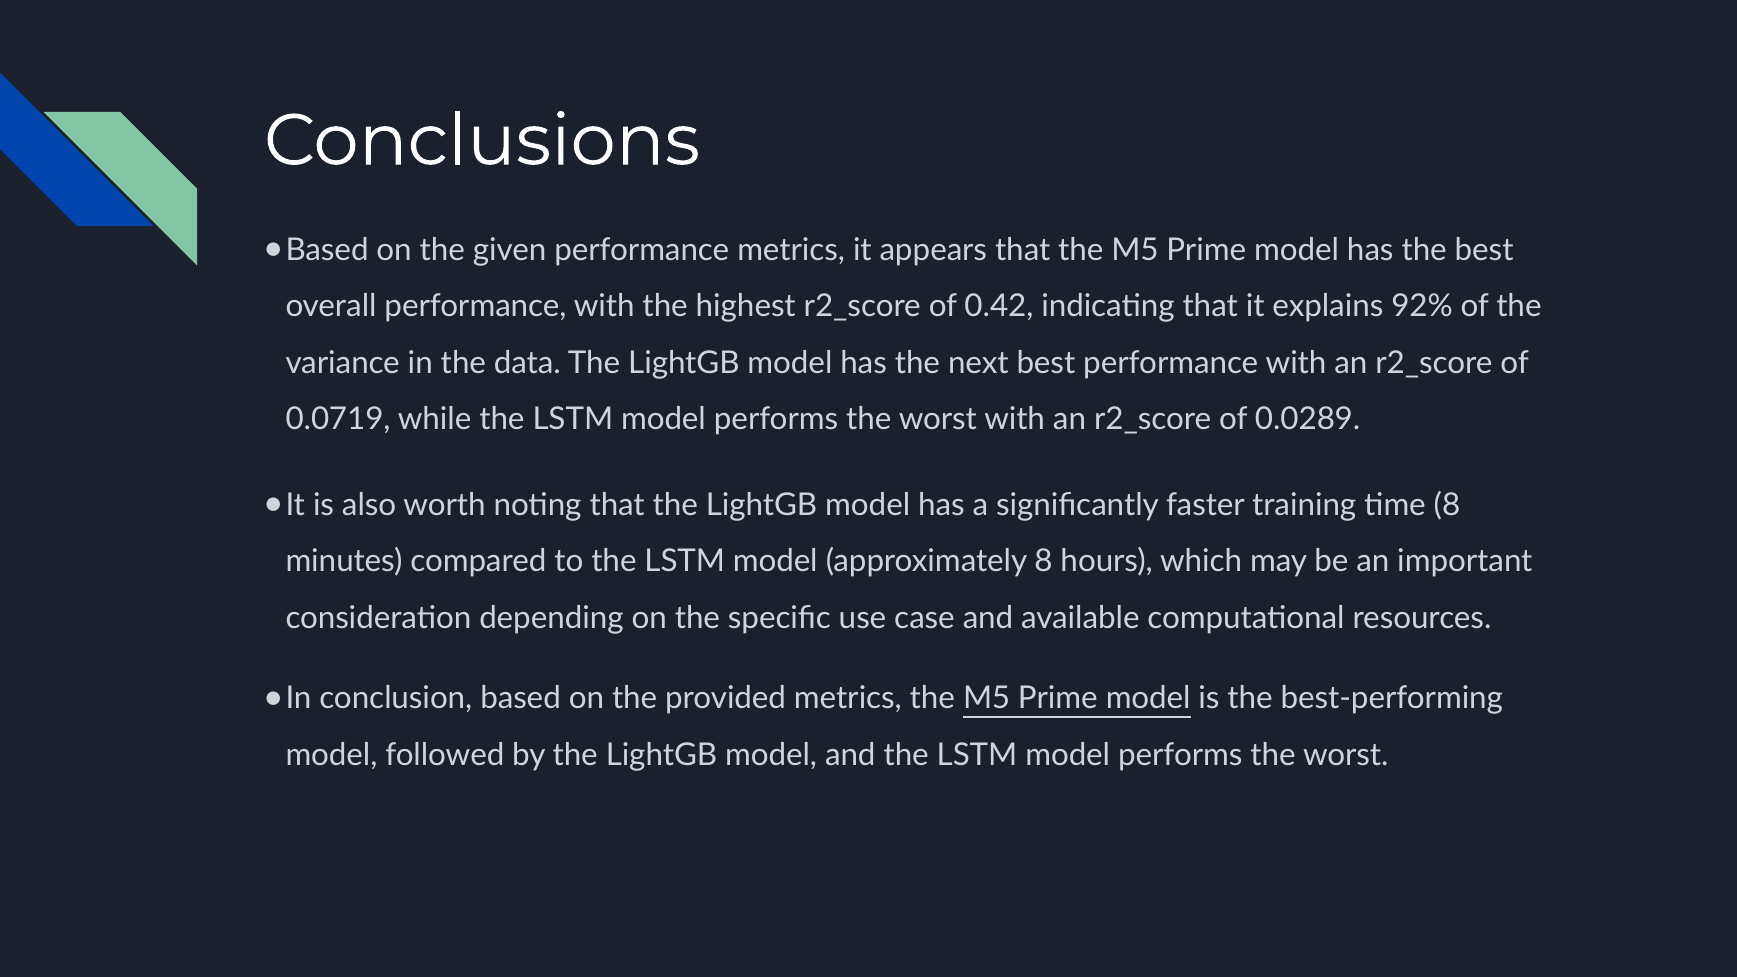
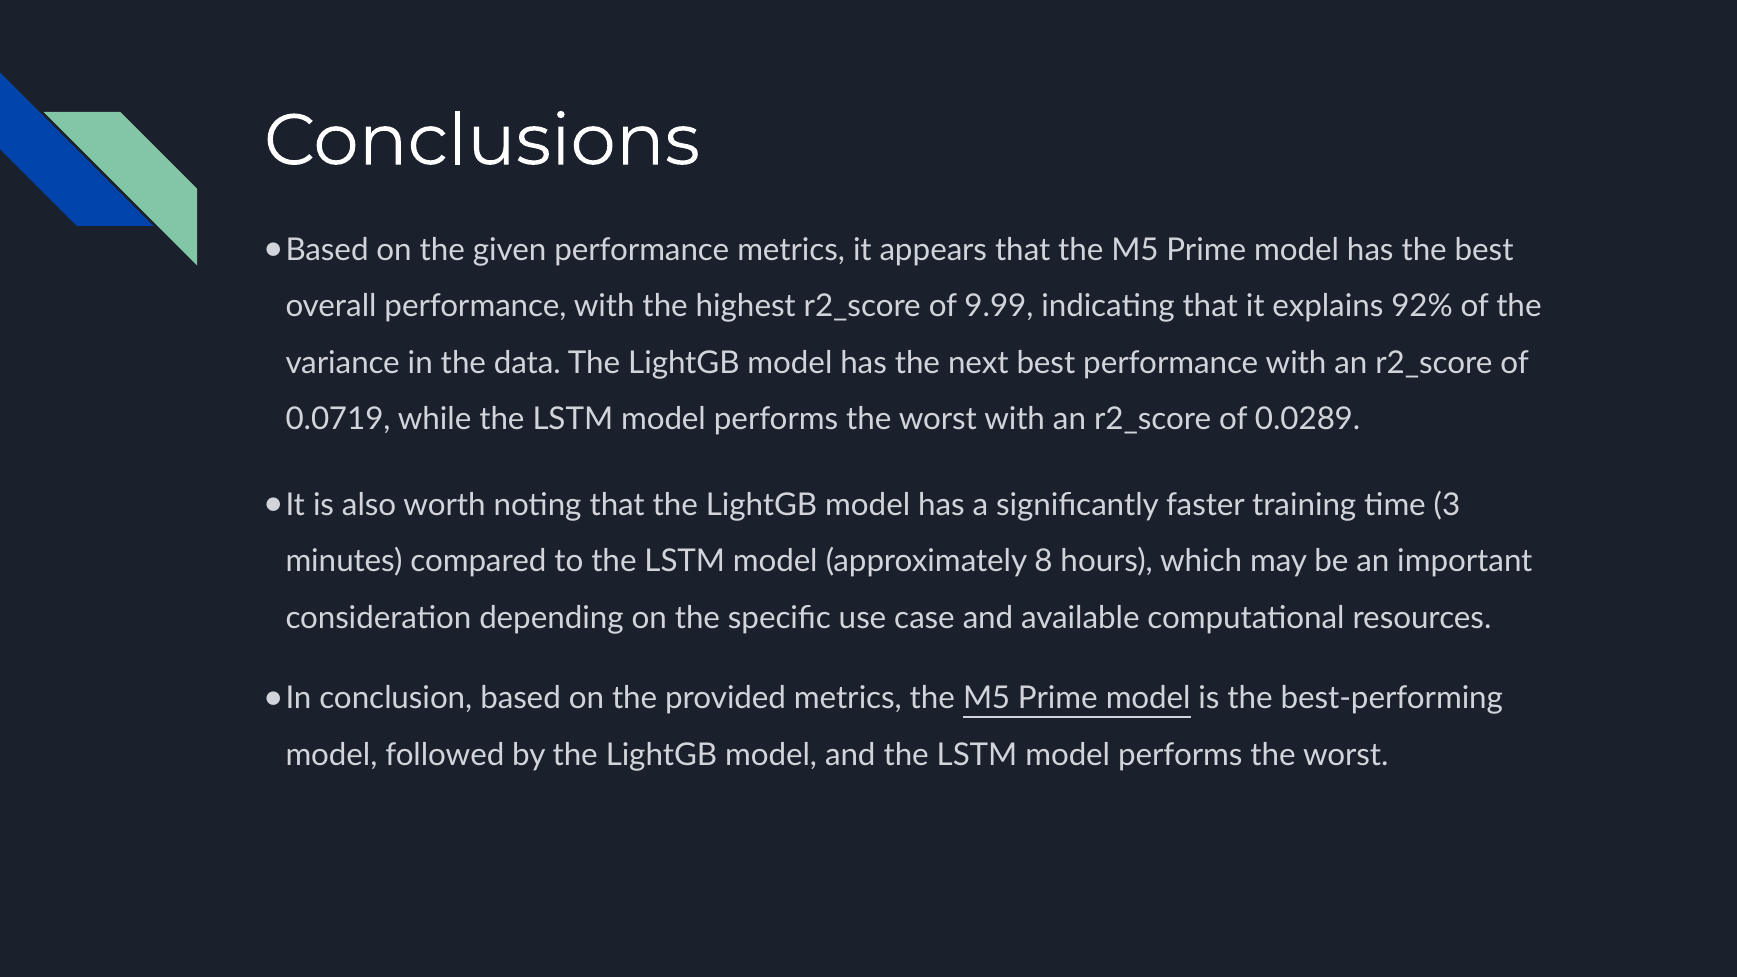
0.42: 0.42 -> 9.99 (999, 307)
time 8: 8 -> 3 (1447, 505)
